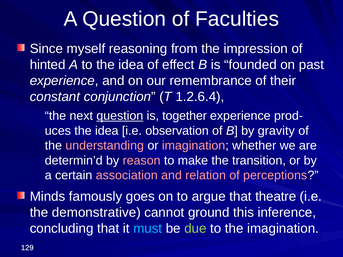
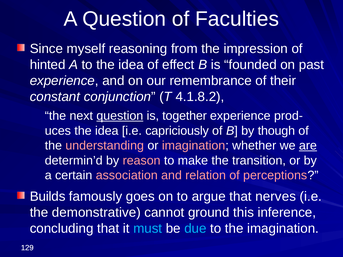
1.2.6.4: 1.2.6.4 -> 4.1.8.2 (200, 97)
observation: observation -> capriciously (177, 131)
gravity: gravity -> though (276, 131)
are underline: none -> present (308, 146)
Minds: Minds -> Builds (48, 197)
theatre: theatre -> nerves (276, 197)
due colour: light green -> light blue (195, 229)
